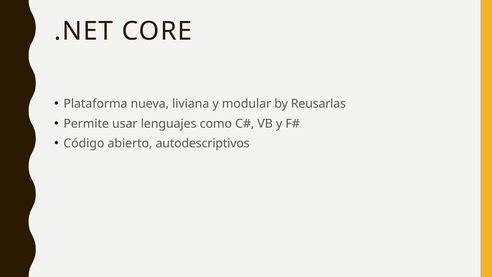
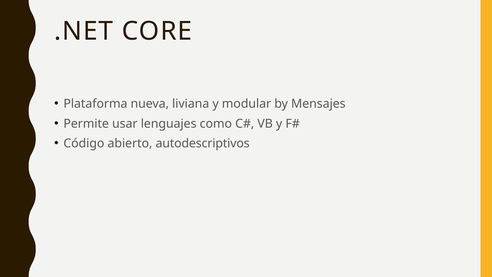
Reusarlas: Reusarlas -> Mensajes (318, 104)
